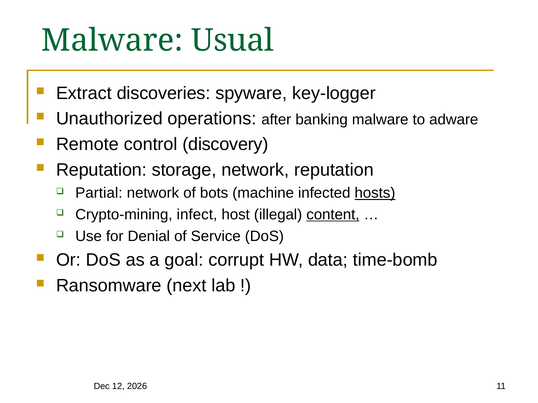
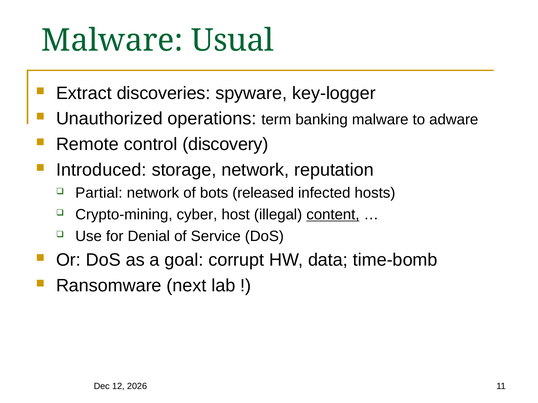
after: after -> term (276, 120)
Reputation: Reputation -> Introduced (101, 170)
machine: machine -> released (263, 193)
hosts underline: present -> none (375, 193)
infect: infect -> cyber (197, 215)
